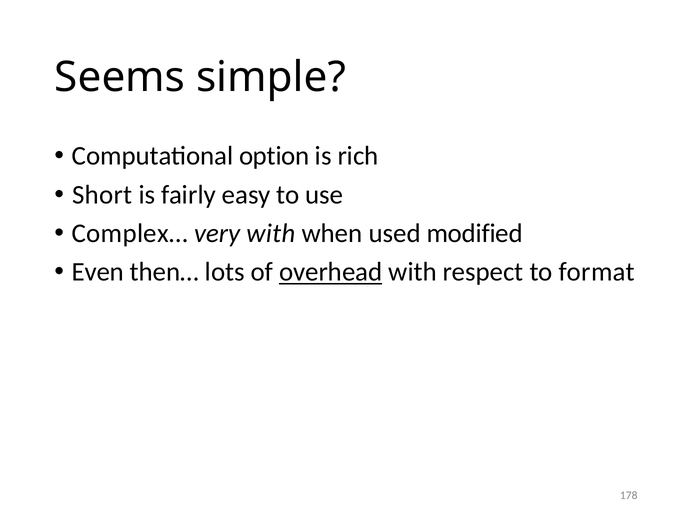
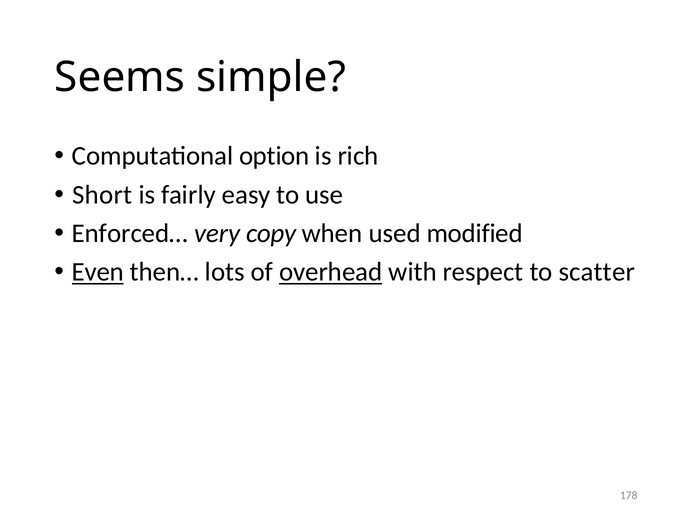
Complex…: Complex… -> Enforced… (130, 233)
very with: with -> copy (271, 233)
Even underline: none -> present (98, 272)
format: format -> scatter (597, 272)
